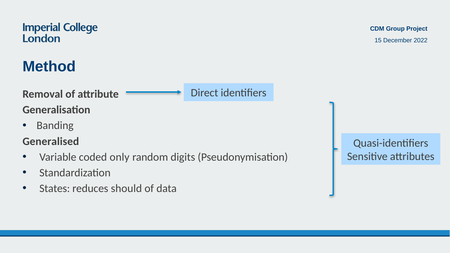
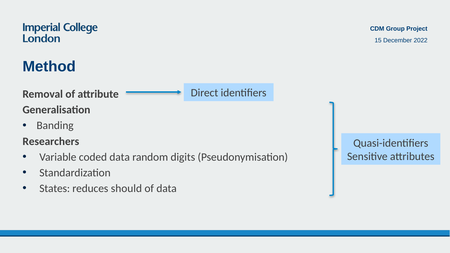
Generalised​: Generalised​ -> Researchers​ (52, 141)
coded only: only -> data (120, 157)
